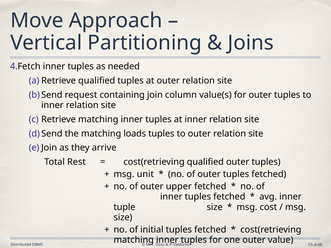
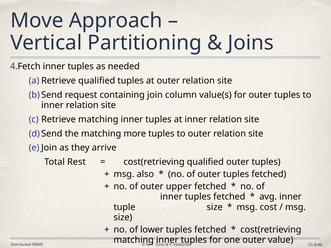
loads: loads -> more (135, 134)
unit: unit -> also (145, 174)
initial: initial -> lower (152, 230)
